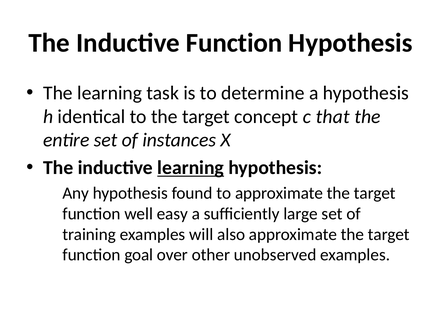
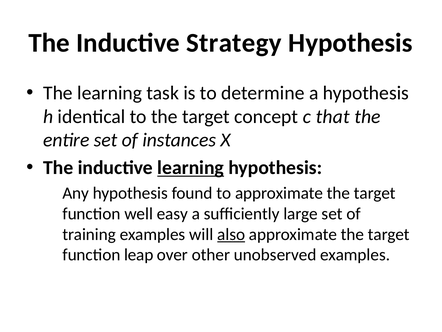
Inductive Function: Function -> Strategy (234, 43)
also underline: none -> present (231, 234)
goal: goal -> leap (139, 255)
